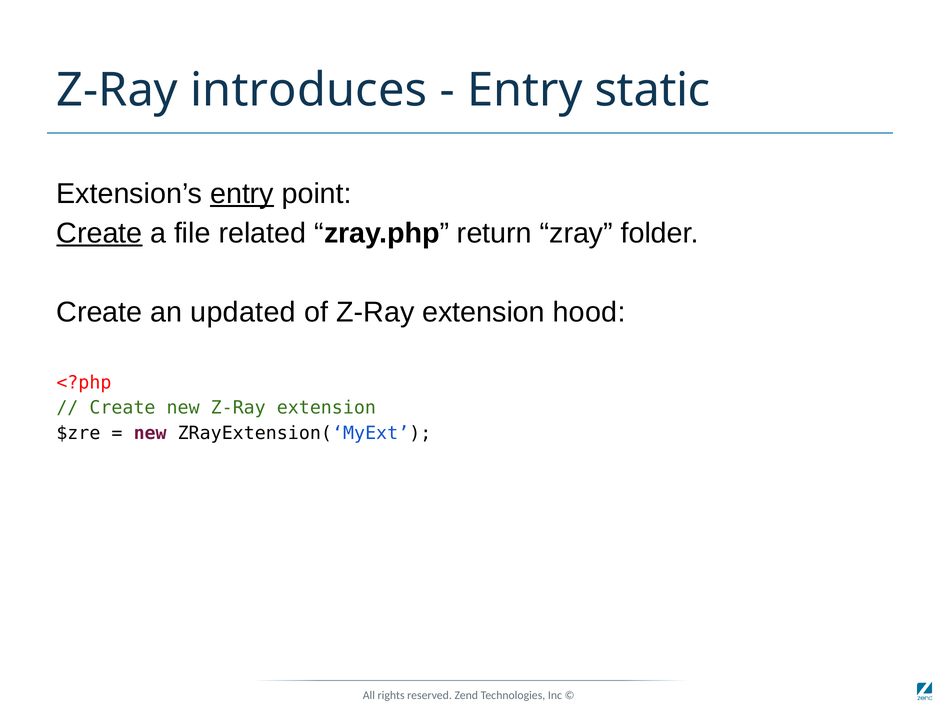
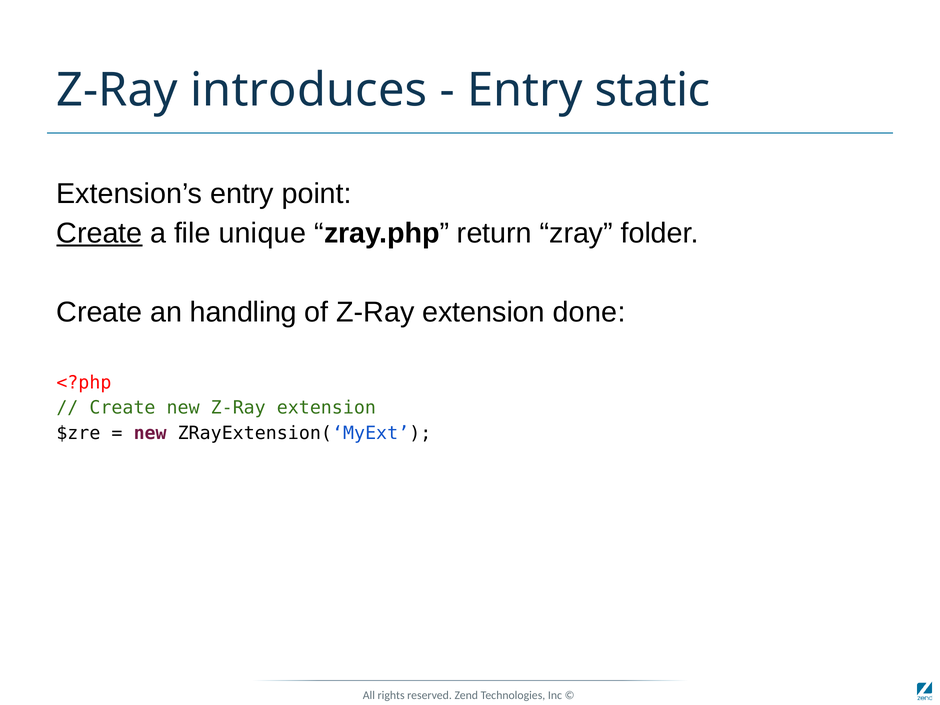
entry underline: present -> none (242, 194)
related: related -> unique (262, 233)
updated: updated -> handling (243, 312)
hood: hood -> done (589, 312)
